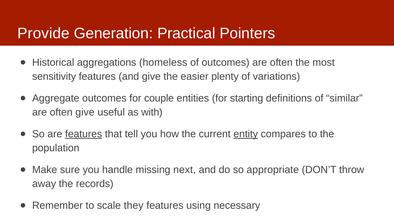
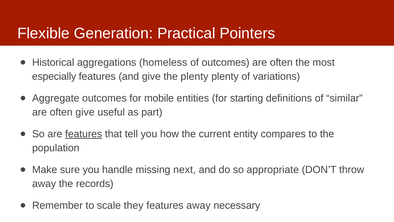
Provide: Provide -> Flexible (43, 33)
sensitivity: sensitivity -> especially (54, 76)
the easier: easier -> plenty (194, 76)
couple: couple -> mobile (159, 98)
with: with -> part (152, 112)
entity underline: present -> none (246, 134)
features using: using -> away (198, 205)
